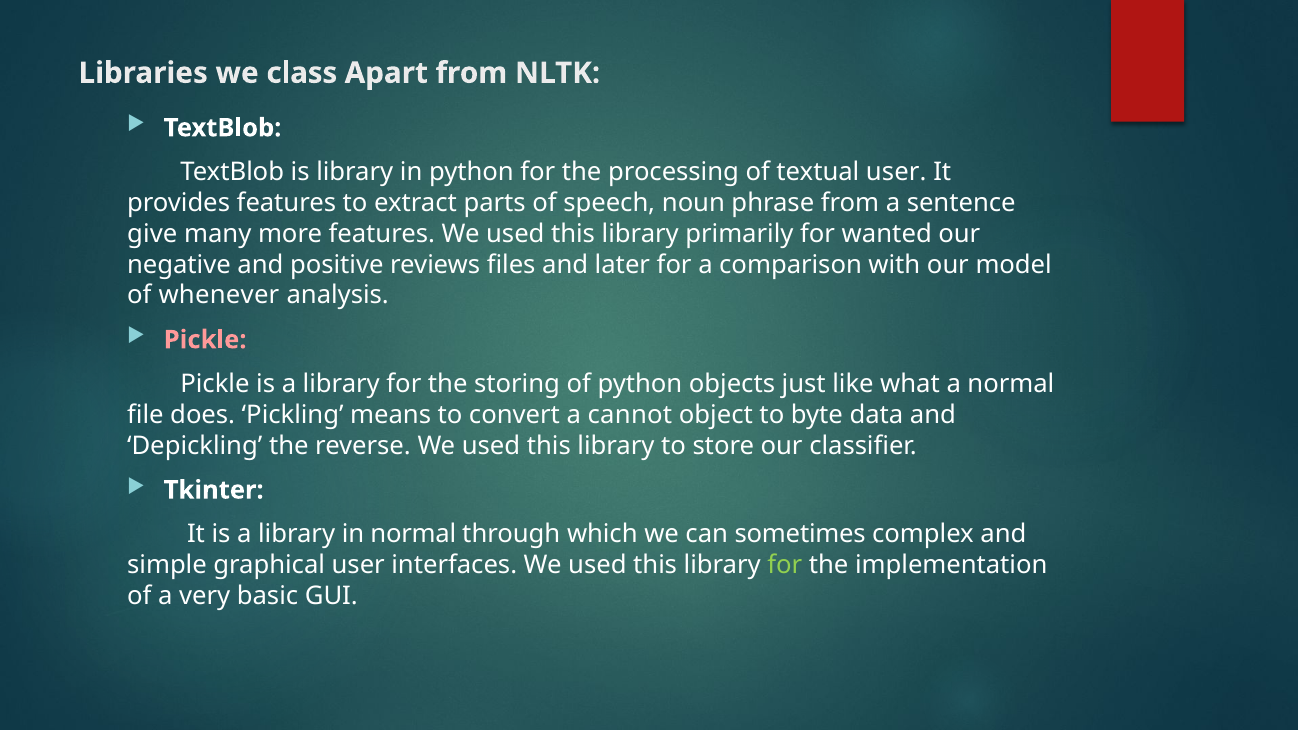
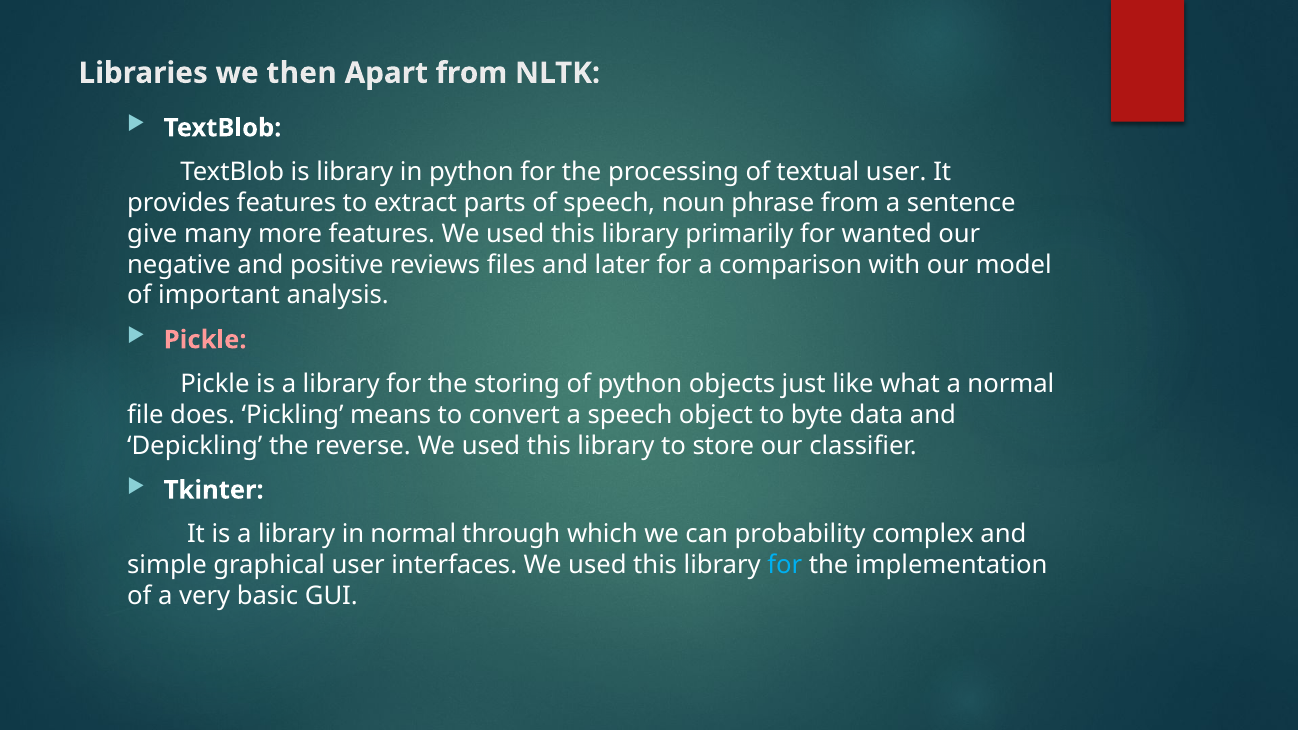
class: class -> then (302, 73)
whenever: whenever -> important (219, 295)
a cannot: cannot -> speech (630, 415)
sometimes: sometimes -> probability (800, 534)
for colour: light green -> light blue (785, 565)
